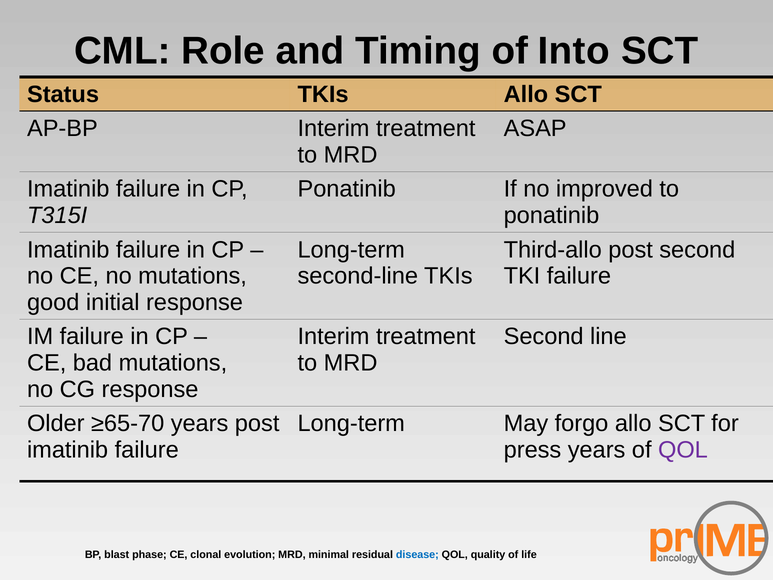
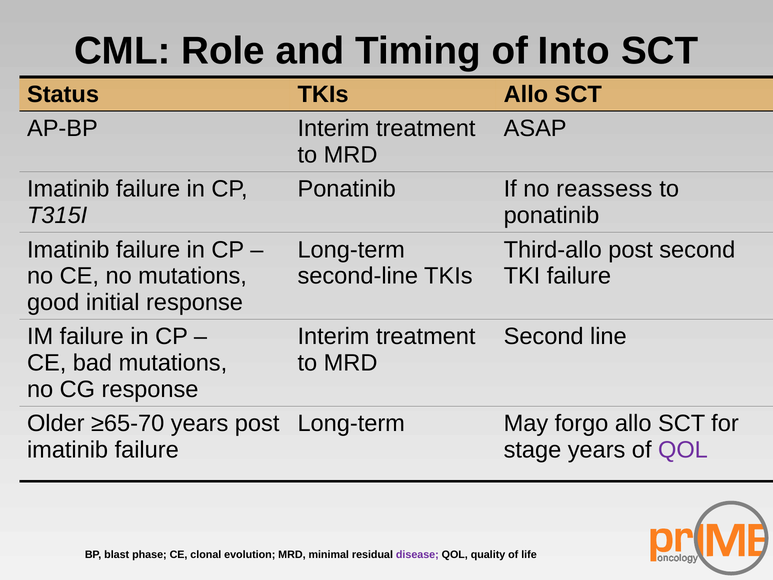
improved: improved -> reassess (604, 189)
press: press -> stage (533, 450)
disease colour: blue -> purple (417, 554)
